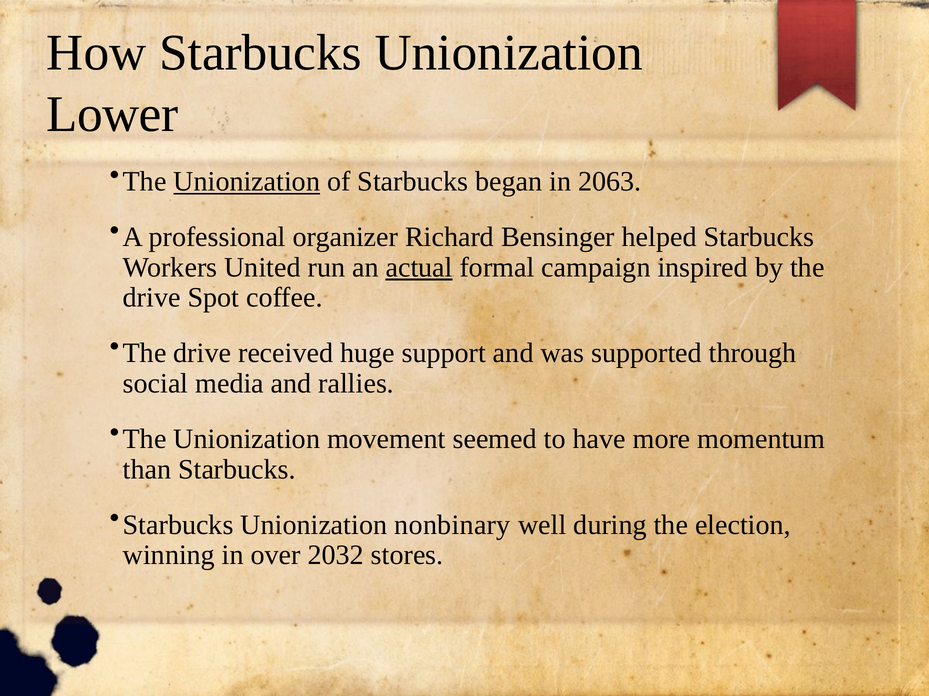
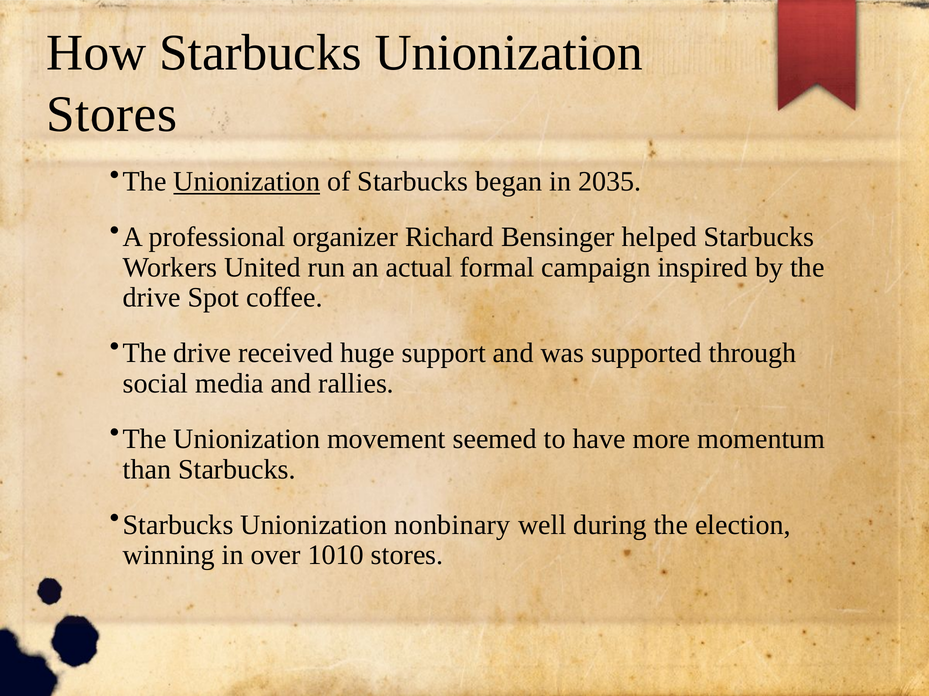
Lower: Lower -> Stores (112, 115)
2063: 2063 -> 2035 (610, 182)
actual underline: present -> none (419, 268)
2032: 2032 -> 1010 (336, 556)
